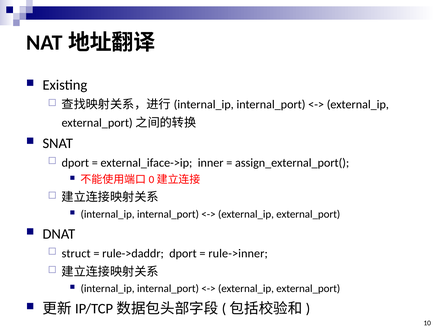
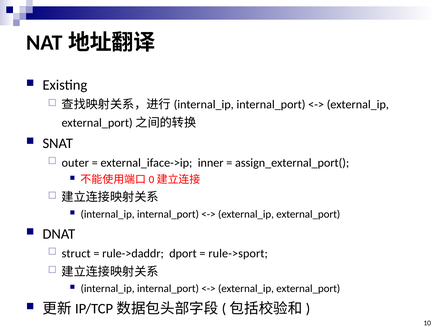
dport: dport -> outer (75, 163)
rule->inner: rule->inner -> rule->sport (238, 254)
